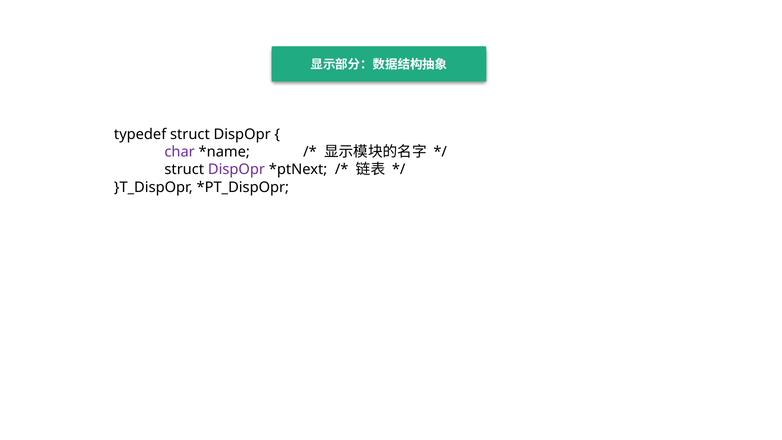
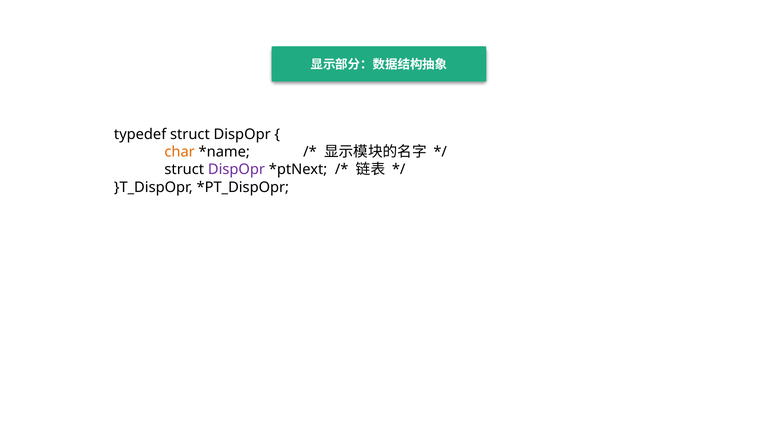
char colour: purple -> orange (180, 152)
